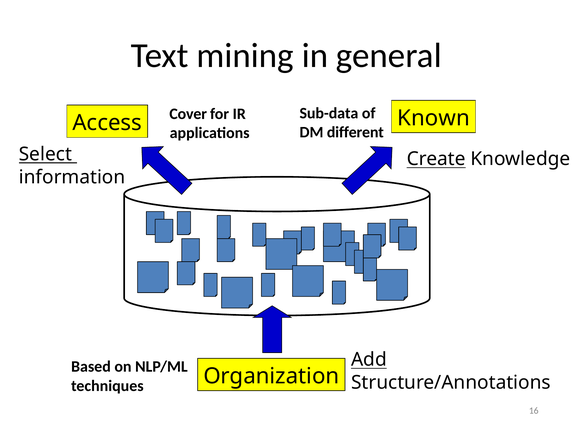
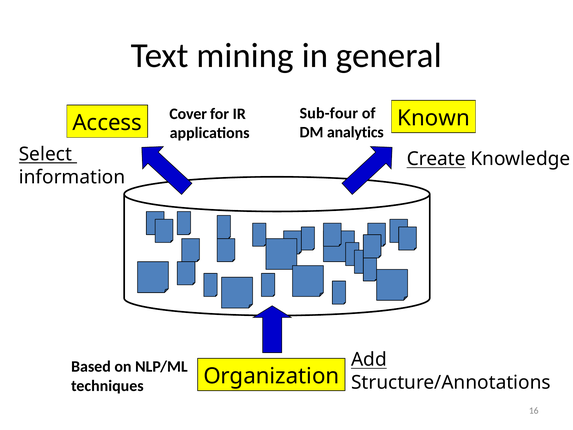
Sub-data: Sub-data -> Sub-four (329, 113)
different: different -> analytics (355, 132)
